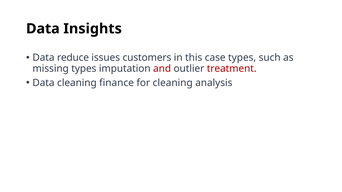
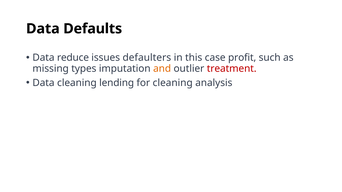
Insights: Insights -> Defaults (93, 29)
customers: customers -> defaulters (147, 58)
case types: types -> profit (242, 58)
and colour: red -> orange (162, 69)
finance: finance -> lending (117, 83)
